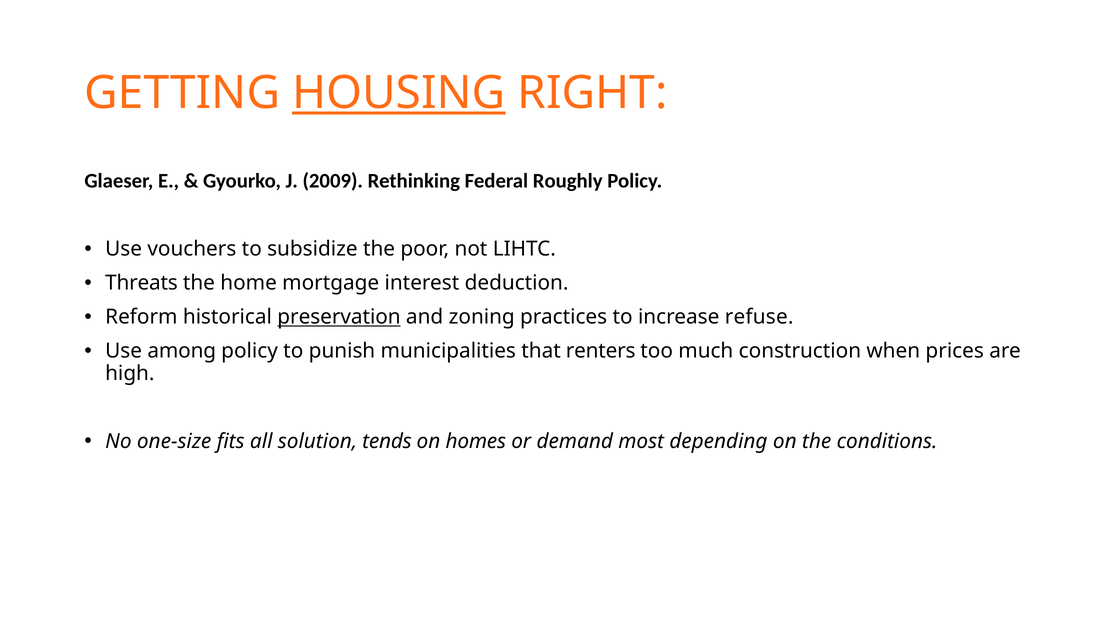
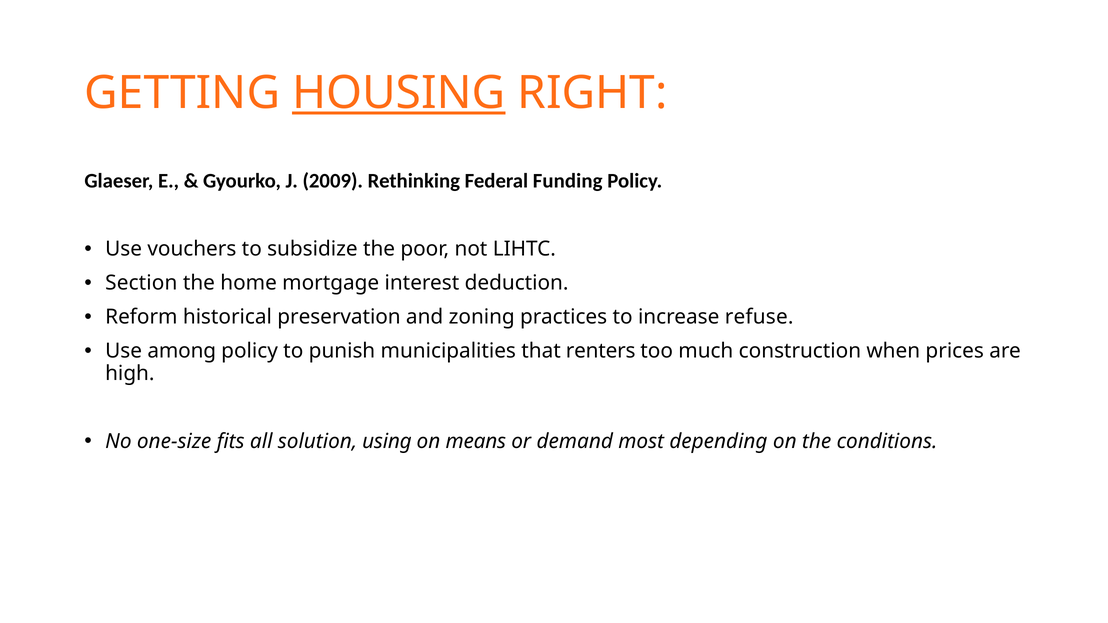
Roughly: Roughly -> Funding (568, 181)
Threats: Threats -> Section (141, 283)
preservation underline: present -> none (339, 317)
tends: tends -> using (387, 441)
homes: homes -> means (476, 441)
